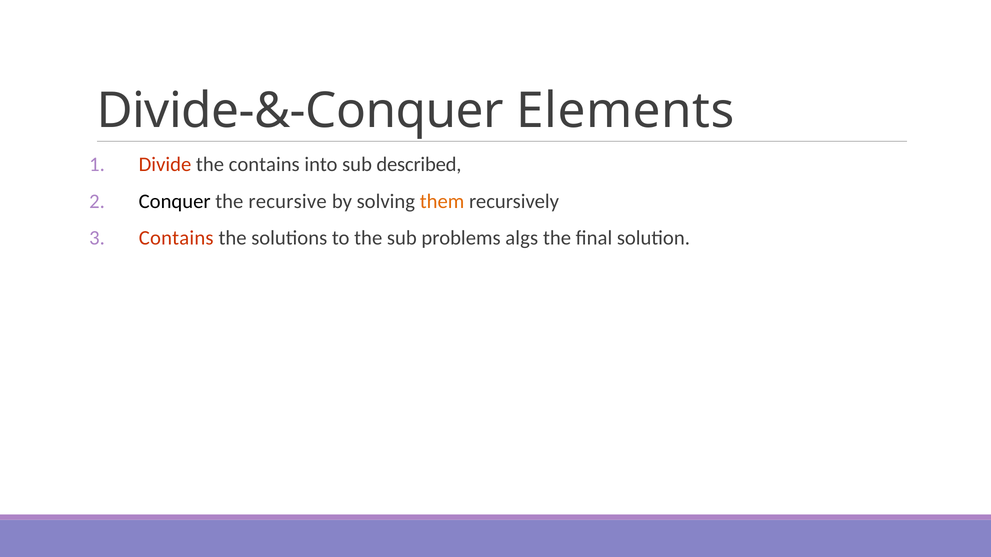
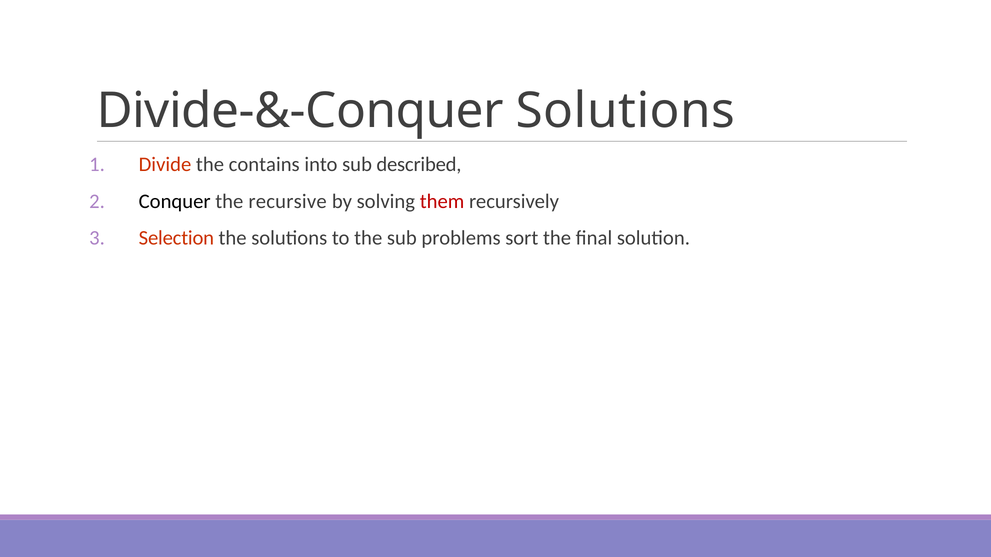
Divide-&-Conquer Elements: Elements -> Solutions (625, 111)
them colour: orange -> red (442, 202)
Contains: Contains -> Selection (176, 238)
algs: algs -> sort (522, 238)
